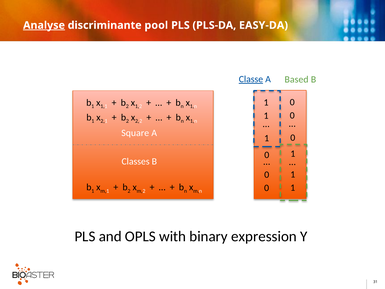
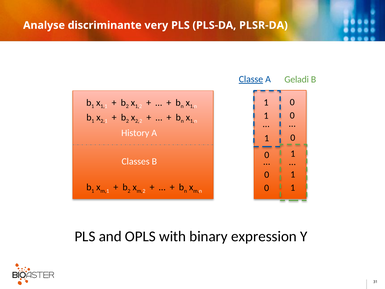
Analyse underline: present -> none (44, 25)
pool: pool -> very (156, 25)
EASY-DA: EASY-DA -> PLSR-DA (263, 25)
Based: Based -> Geladi (297, 79)
Square: Square -> History (135, 133)
